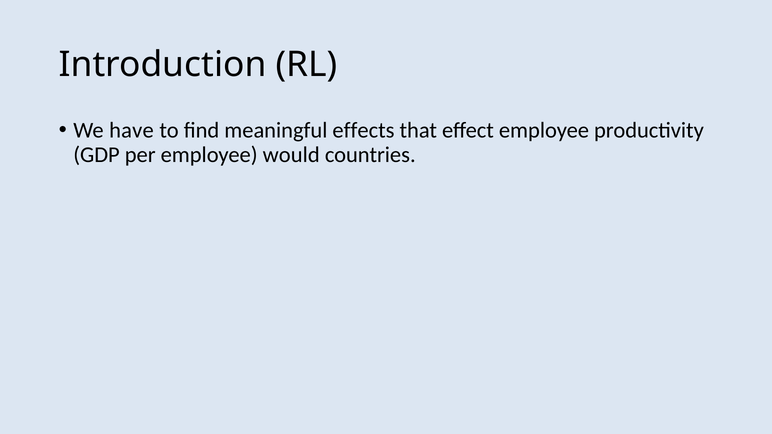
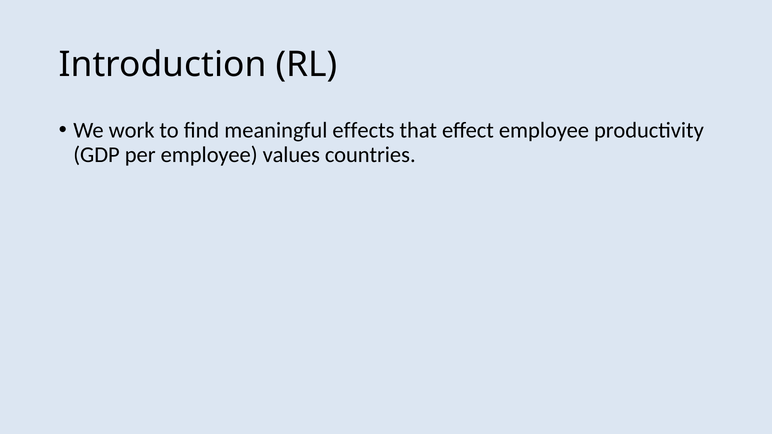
have: have -> work (132, 131)
would: would -> values (291, 155)
